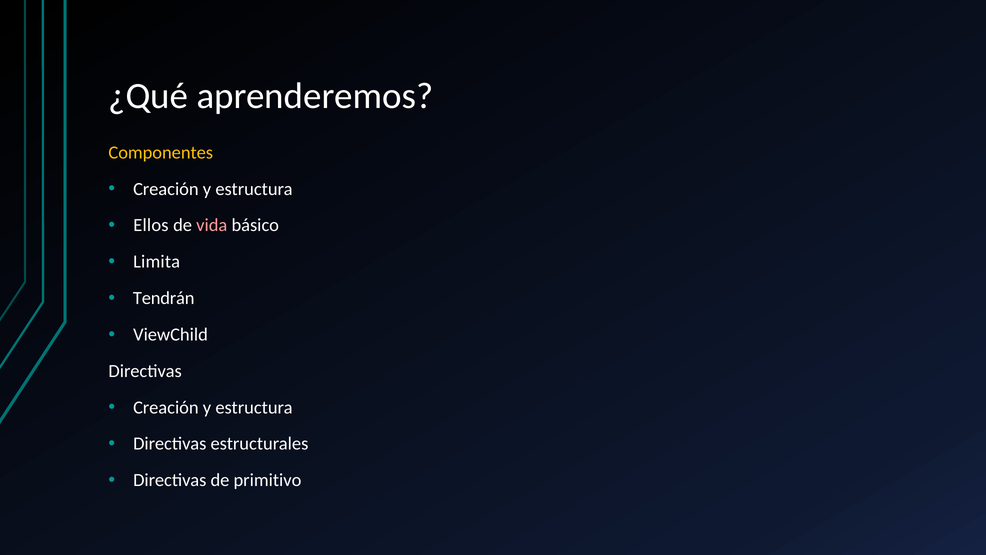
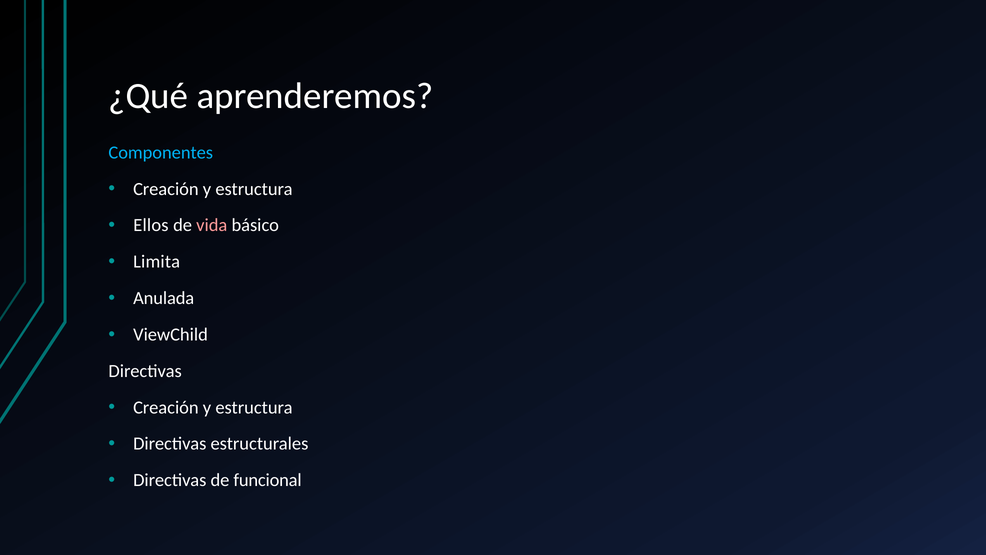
Componentes colour: yellow -> light blue (161, 152)
Tendrán: Tendrán -> Anulada (164, 298)
primitivo: primitivo -> funcional (268, 480)
